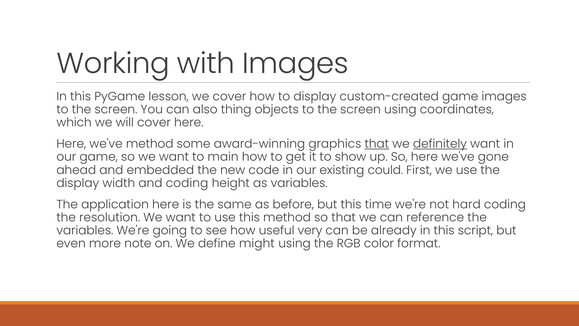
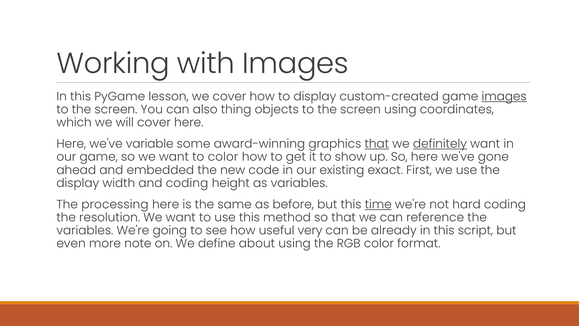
images underline: none -> present (504, 96)
we've method: method -> variable (150, 144)
to main: main -> color (223, 157)
could: could -> exact (385, 170)
application: application -> processing (115, 204)
time underline: none -> present (378, 204)
might: might -> about (257, 243)
